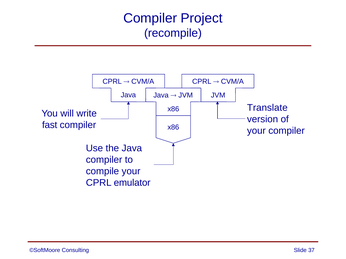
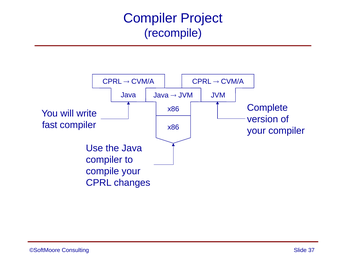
Translate: Translate -> Complete (267, 108)
emulator: emulator -> changes (132, 183)
